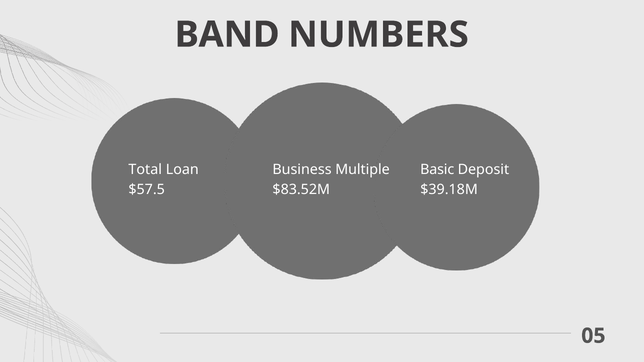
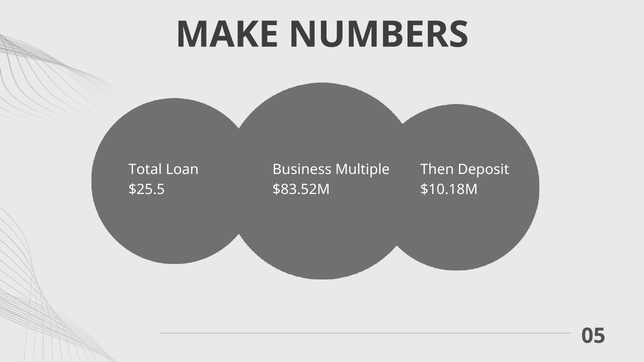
BAND: BAND -> MAKE (227, 35)
Basic: Basic -> Then (437, 170)
$57.5: $57.5 -> $25.5 (147, 190)
$39.18M: $39.18M -> $10.18M (449, 190)
